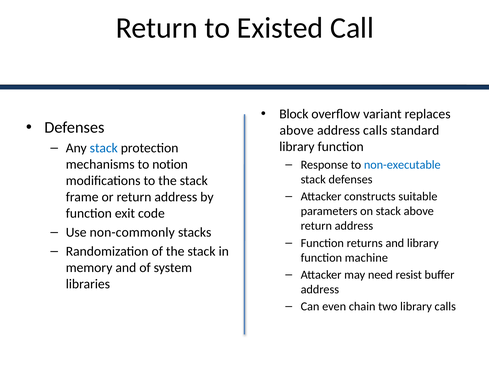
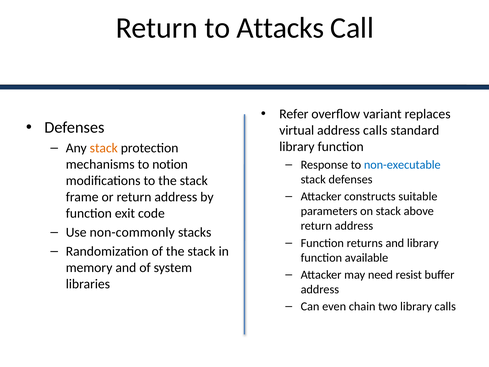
Existed: Existed -> Attacks (280, 28)
Block: Block -> Refer (294, 114)
above: above -> virtual (297, 130)
stack colour: blue -> orange (104, 148)
machine: machine -> available (366, 257)
